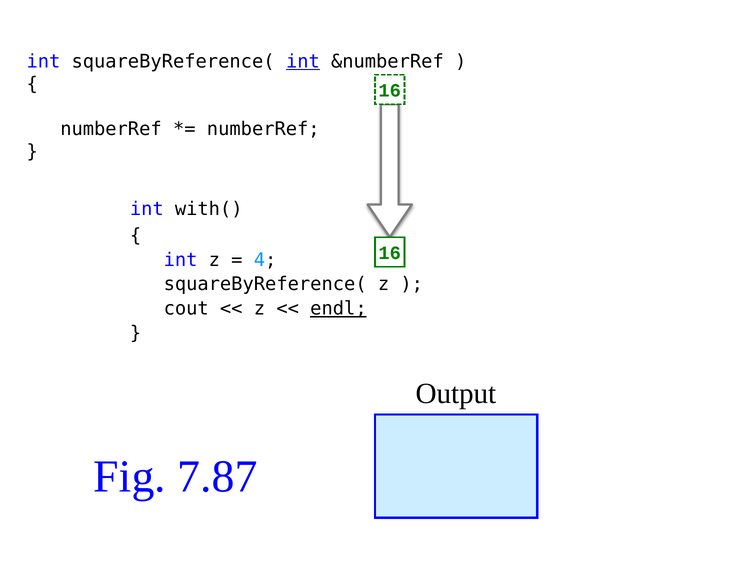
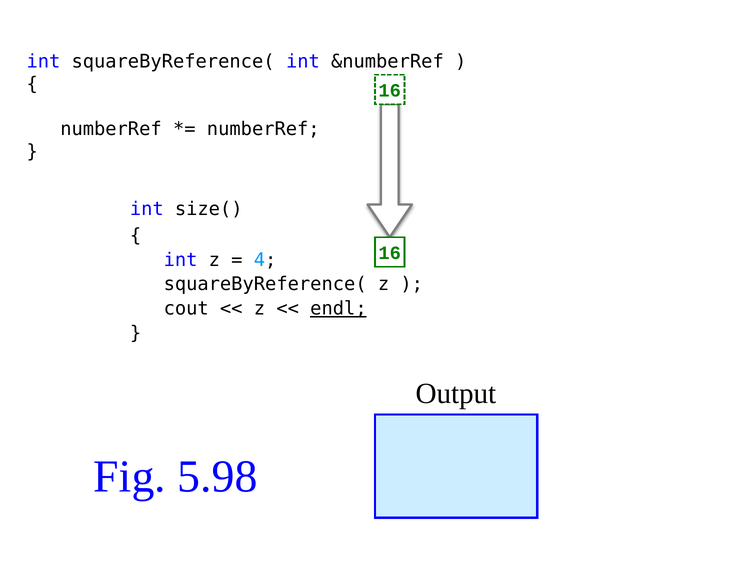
int underline: present -> none (303, 61)
with(: with( -> size( (209, 209)
7.87: 7.87 -> 5.98 (217, 476)
